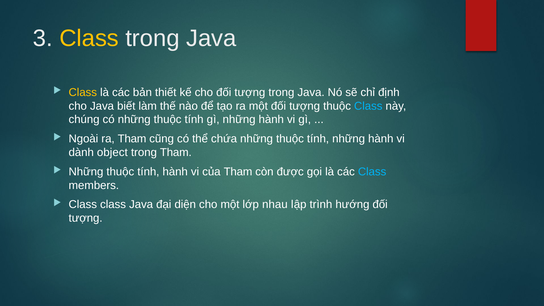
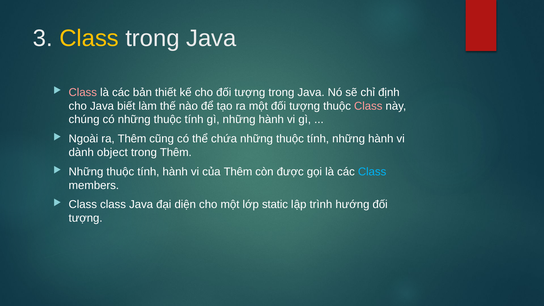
Class colour: yellow -> pink (83, 92)
Class colour: light blue -> pink (368, 106)
ra Tham: Tham -> Thêm (132, 139)
trong Tham: Tham -> Thêm (176, 152)
của Tham: Tham -> Thêm (238, 172)
nhau: nhau -> static (275, 205)
